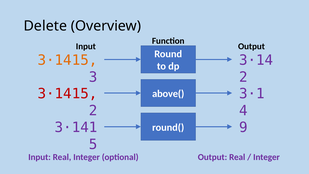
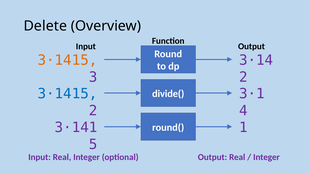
3·1415 colour: red -> blue (68, 94)
above(: above( -> divide( (168, 94)
9: 9 -> 1 (243, 127)
